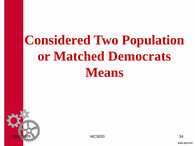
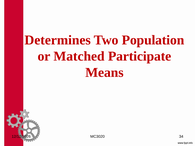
Considered: Considered -> Determines (58, 40)
Democrats: Democrats -> Participate (140, 56)
